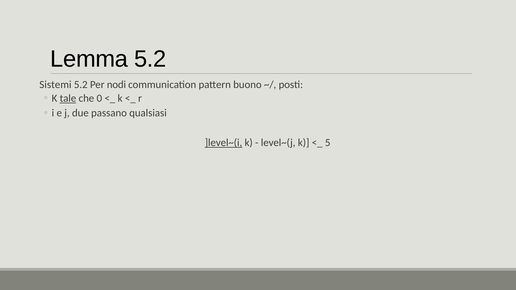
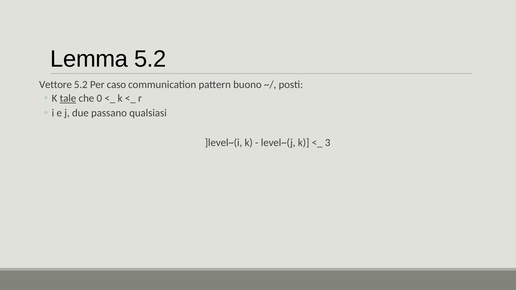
Sistemi: Sistemi -> Vettore (56, 85)
nodi: nodi -> caso (116, 85)
]level~(i underline: present -> none (223, 143)
5: 5 -> 3 (328, 143)
